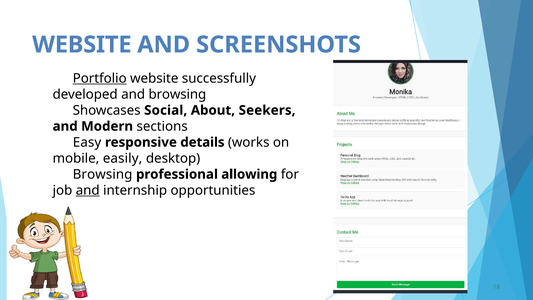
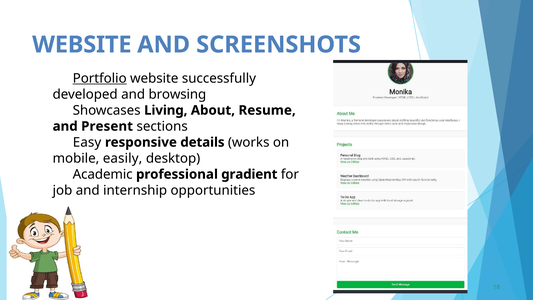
Social: Social -> Living (166, 110)
Seekers: Seekers -> Resume (267, 110)
Modern: Modern -> Present (107, 126)
Browsing: Browsing -> Academic (103, 174)
allowing: allowing -> gradient (249, 174)
and underline: present -> none (88, 190)
